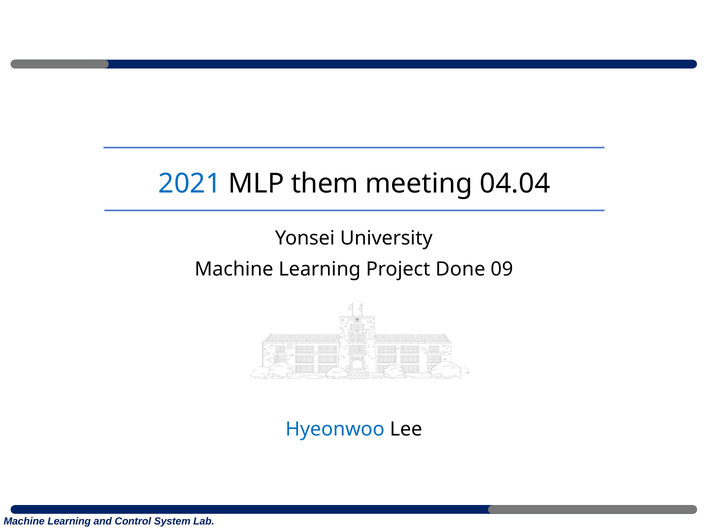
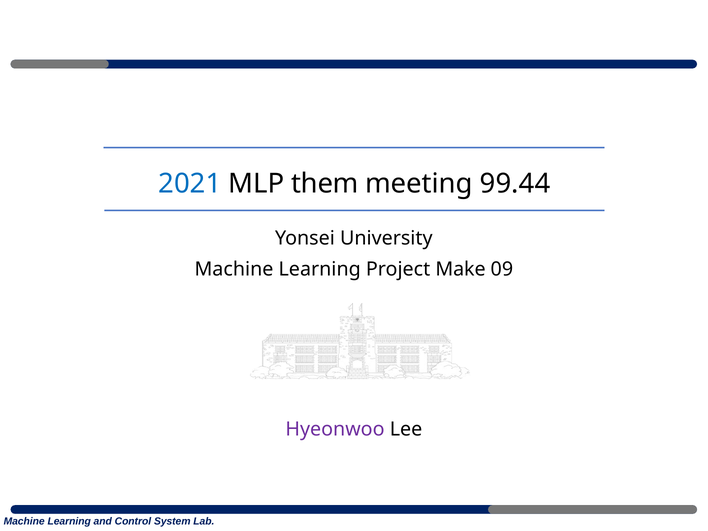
04.04: 04.04 -> 99.44 (515, 183)
Done: Done -> Make (461, 269)
Hyeonwoo colour: blue -> purple (335, 429)
